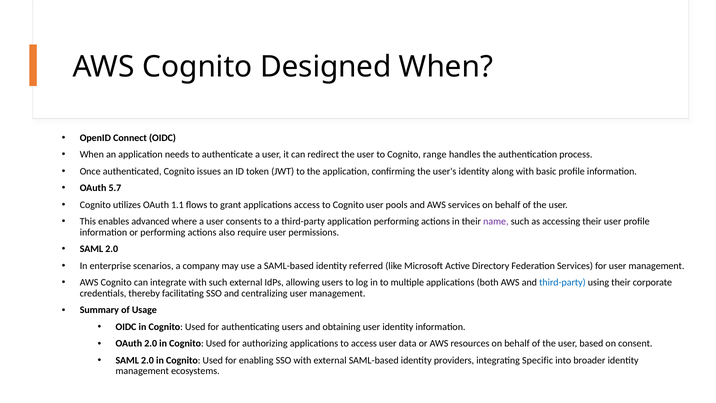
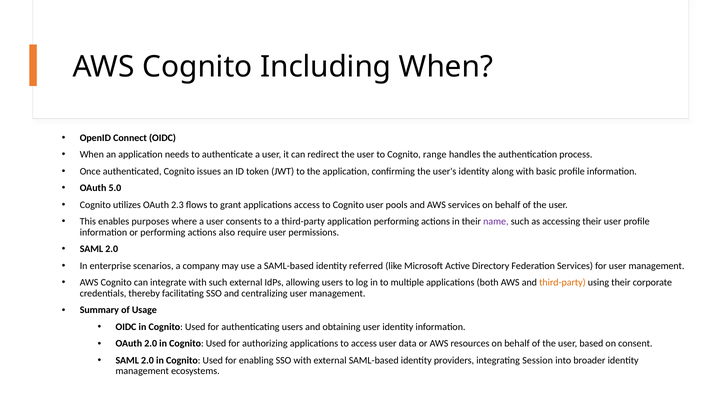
Designed: Designed -> Including (326, 67)
5.7: 5.7 -> 5.0 (115, 188)
1.1: 1.1 -> 2.3 (177, 205)
advanced: advanced -> purposes (150, 221)
third-party colour: blue -> orange (562, 282)
Specific: Specific -> Session (538, 360)
